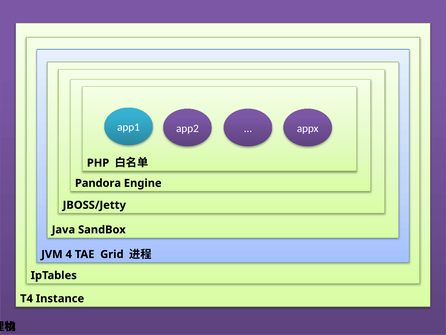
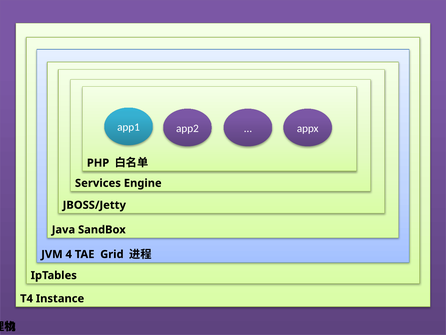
Pandora: Pandora -> Services (98, 183)
